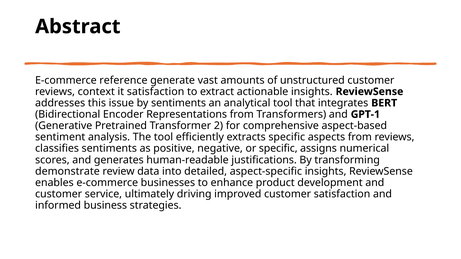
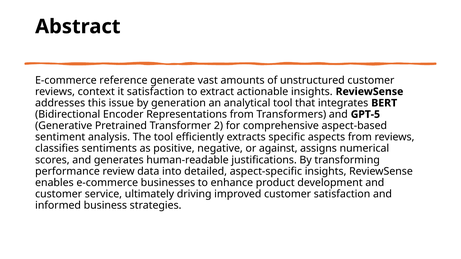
by sentiments: sentiments -> generation (179, 103)
GPT-1: GPT-1 -> GPT-5 (365, 114)
or specific: specific -> against (278, 149)
demonstrate: demonstrate -> performance (67, 171)
